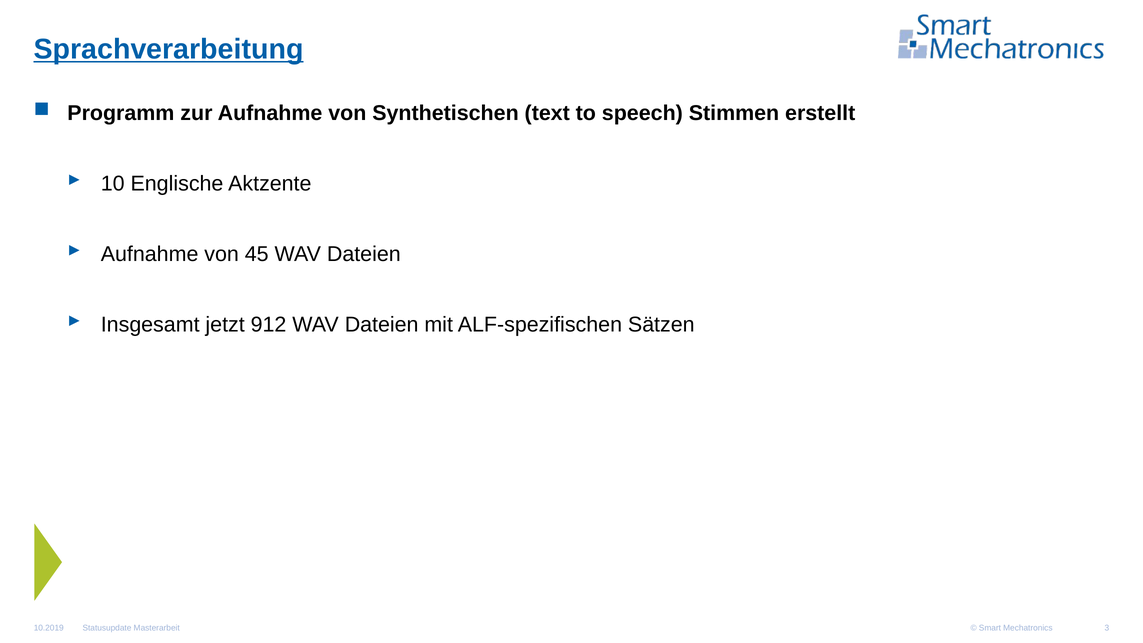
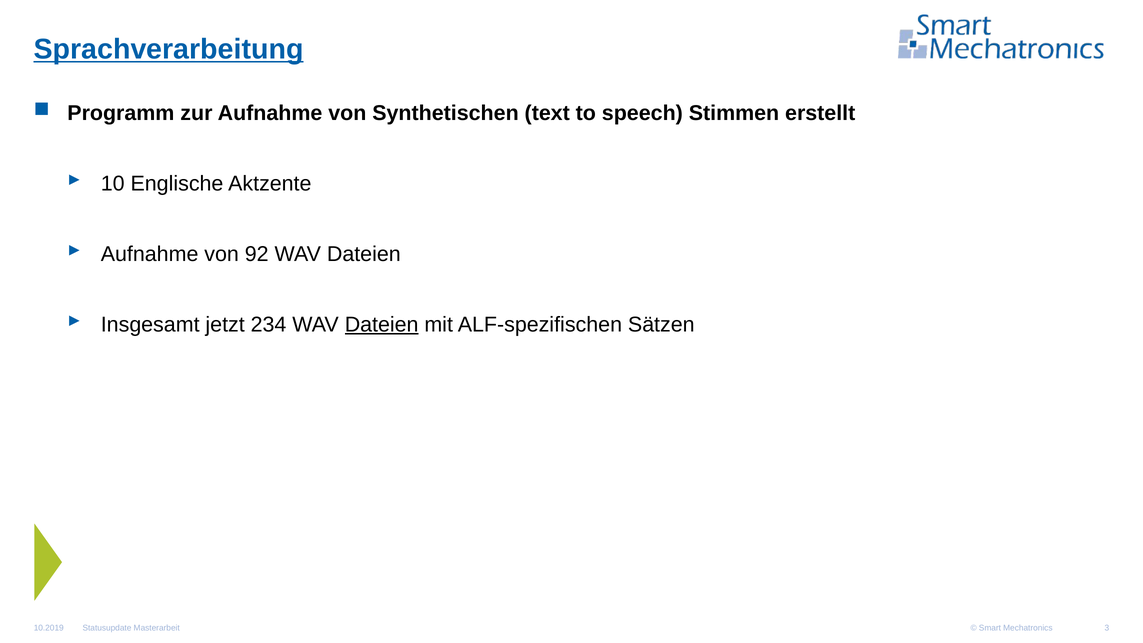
45: 45 -> 92 (257, 254)
912: 912 -> 234 (269, 325)
Dateien underline: none -> present (382, 325)
